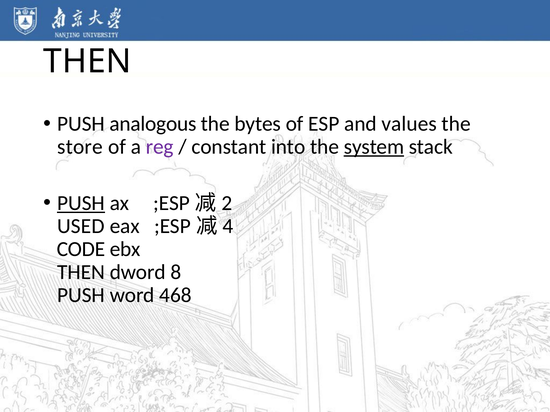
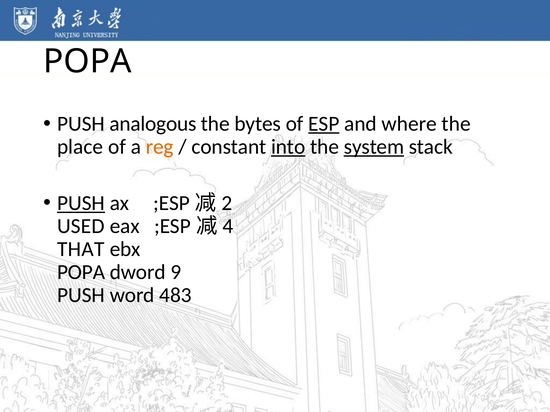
THEN: THEN -> POPA (87, 62)
ESP underline: none -> present (324, 124)
values: values -> where (409, 124)
store: store -> place (80, 147)
reg colour: purple -> orange (160, 147)
into underline: none -> present (288, 147)
CODE: CODE -> THAT (81, 249)
THEN: THEN -> POPA (81, 273)
8: 8 -> 9 (176, 273)
468: 468 -> 483 (175, 296)
